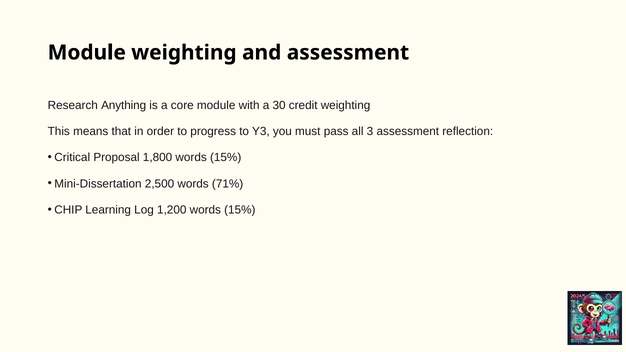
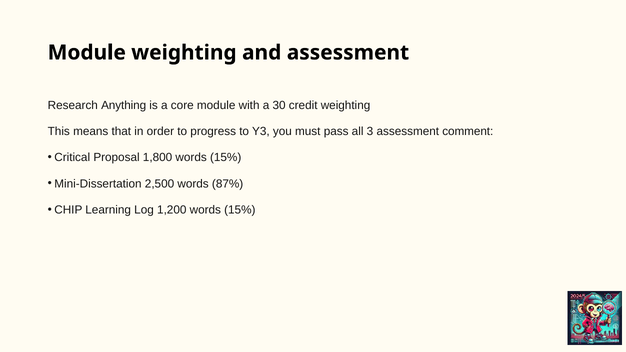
reflection: reflection -> comment (468, 132)
71%: 71% -> 87% (228, 184)
